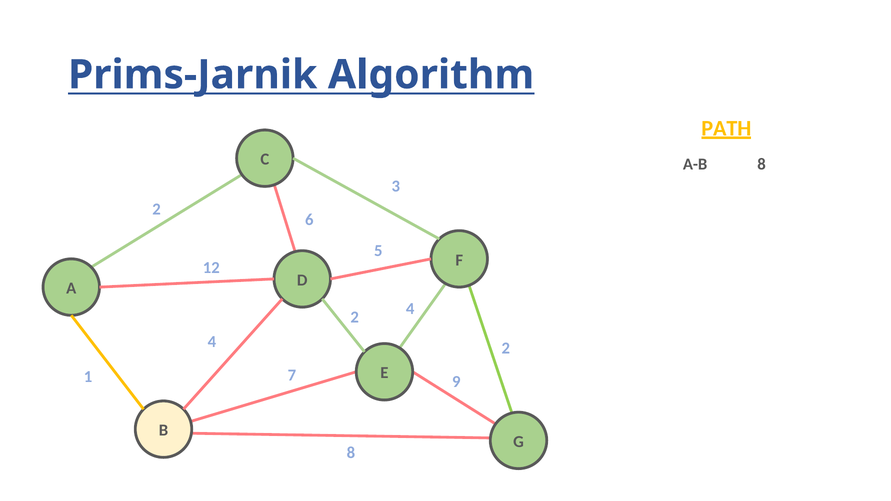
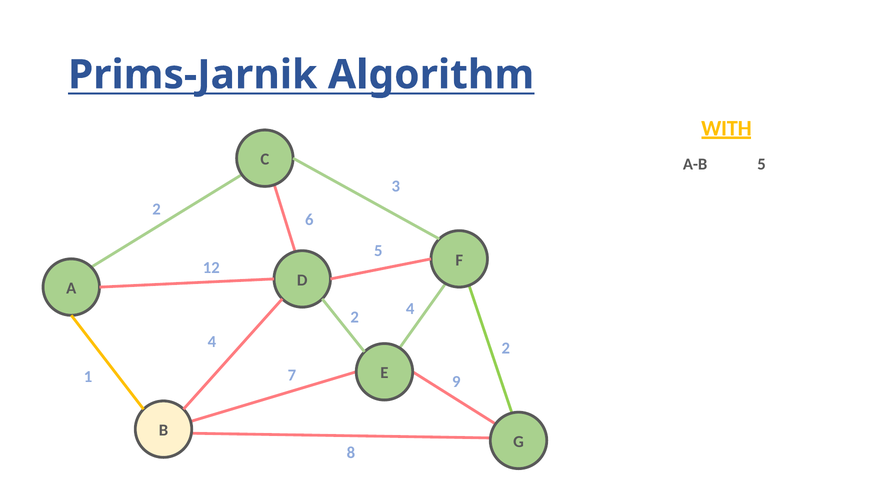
PATH: PATH -> WITH (726, 128)
A-B 8: 8 -> 5 (761, 164)
